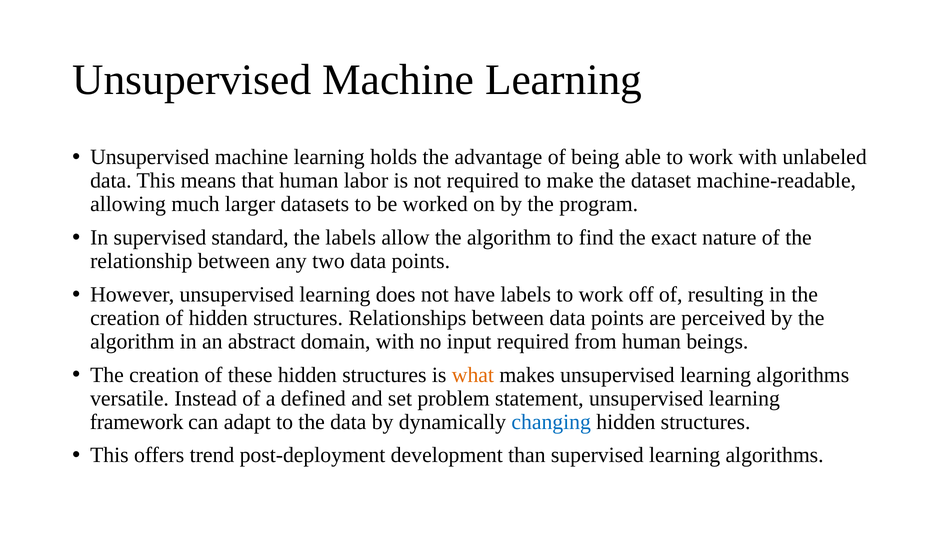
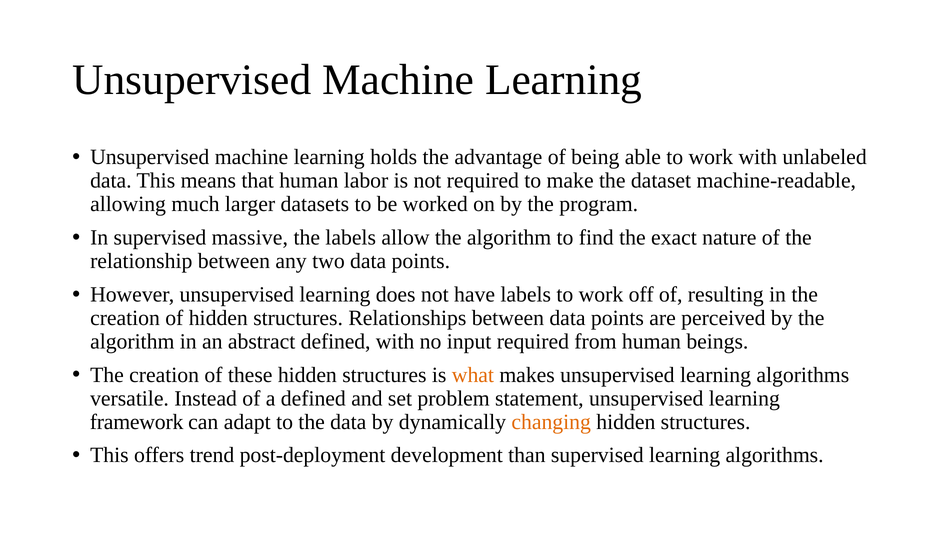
standard: standard -> massive (250, 238)
abstract domain: domain -> defined (336, 341)
changing colour: blue -> orange (551, 422)
